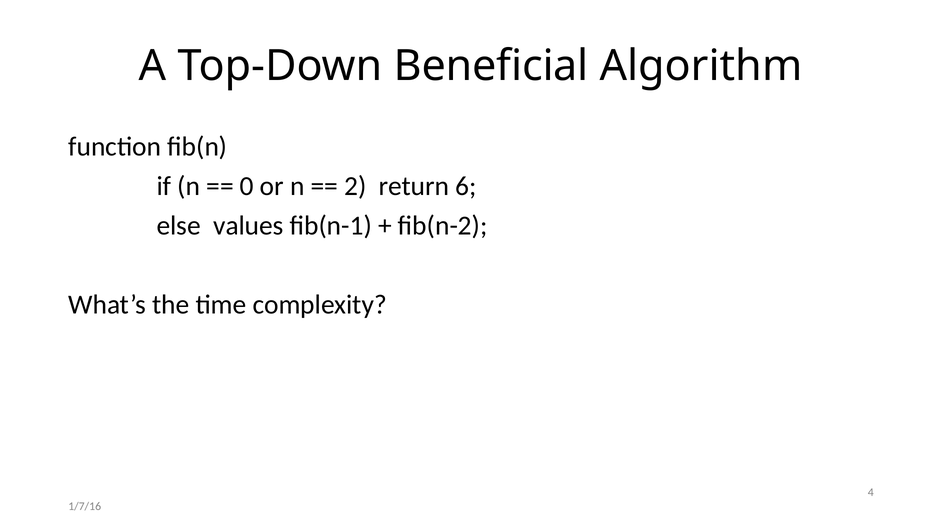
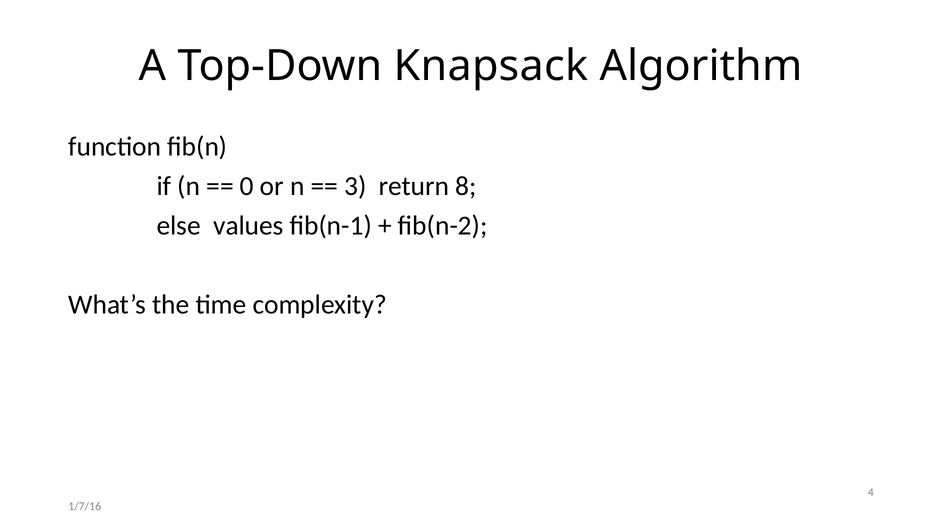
Beneficial: Beneficial -> Knapsack (491, 66)
2: 2 -> 3 (355, 186)
6: 6 -> 8 (466, 186)
